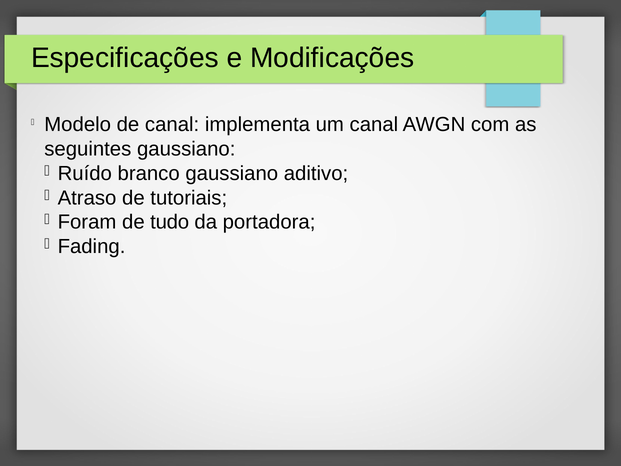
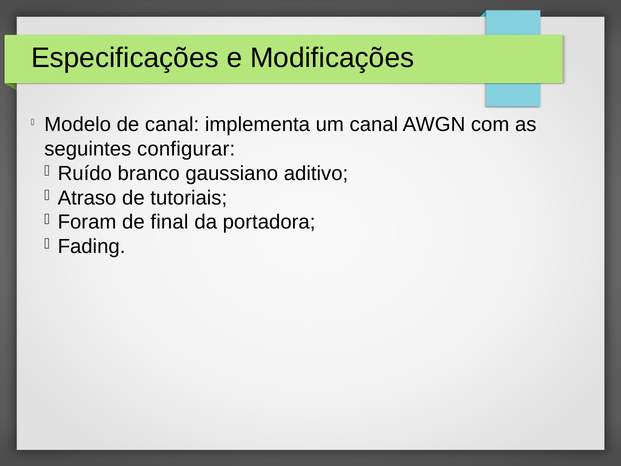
seguintes gaussiano: gaussiano -> configurar (186, 149)
tudo: tudo -> final (169, 222)
